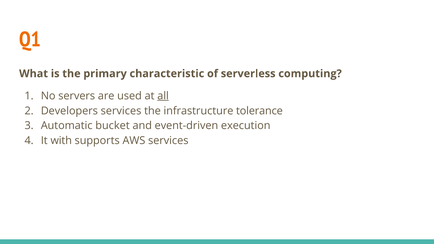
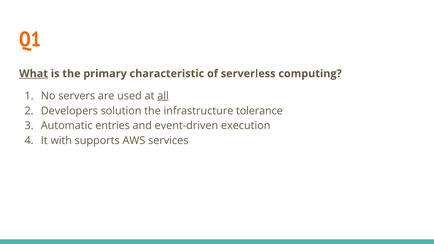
What underline: none -> present (34, 74)
Developers services: services -> solution (121, 111)
bucket: bucket -> entries (113, 126)
